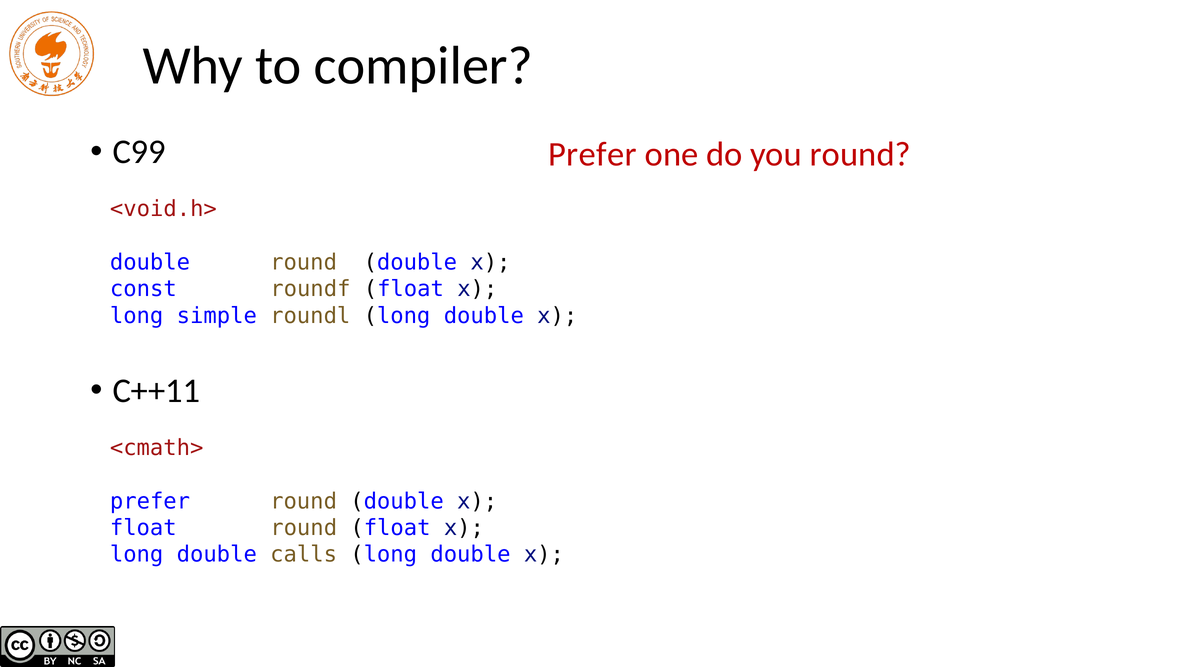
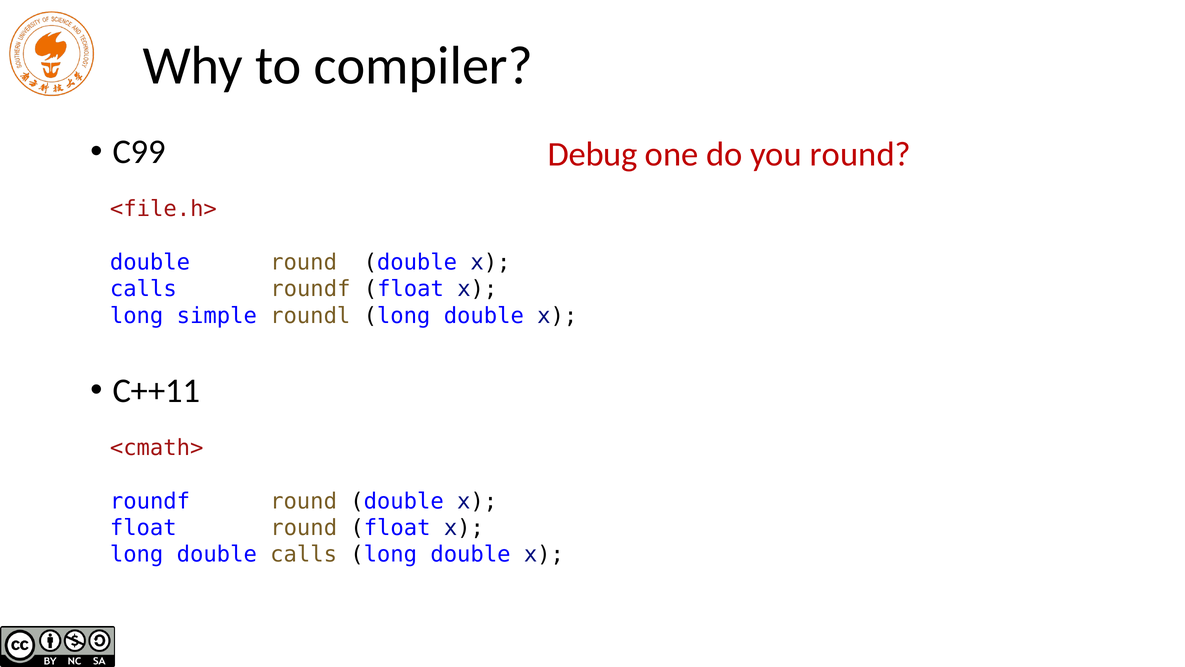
Prefer: Prefer -> Debug (593, 154)
<void.h>: <void.h> -> <file.h> (163, 209)
const: const -> calls (143, 289)
prefer: prefer -> roundf (150, 501)
